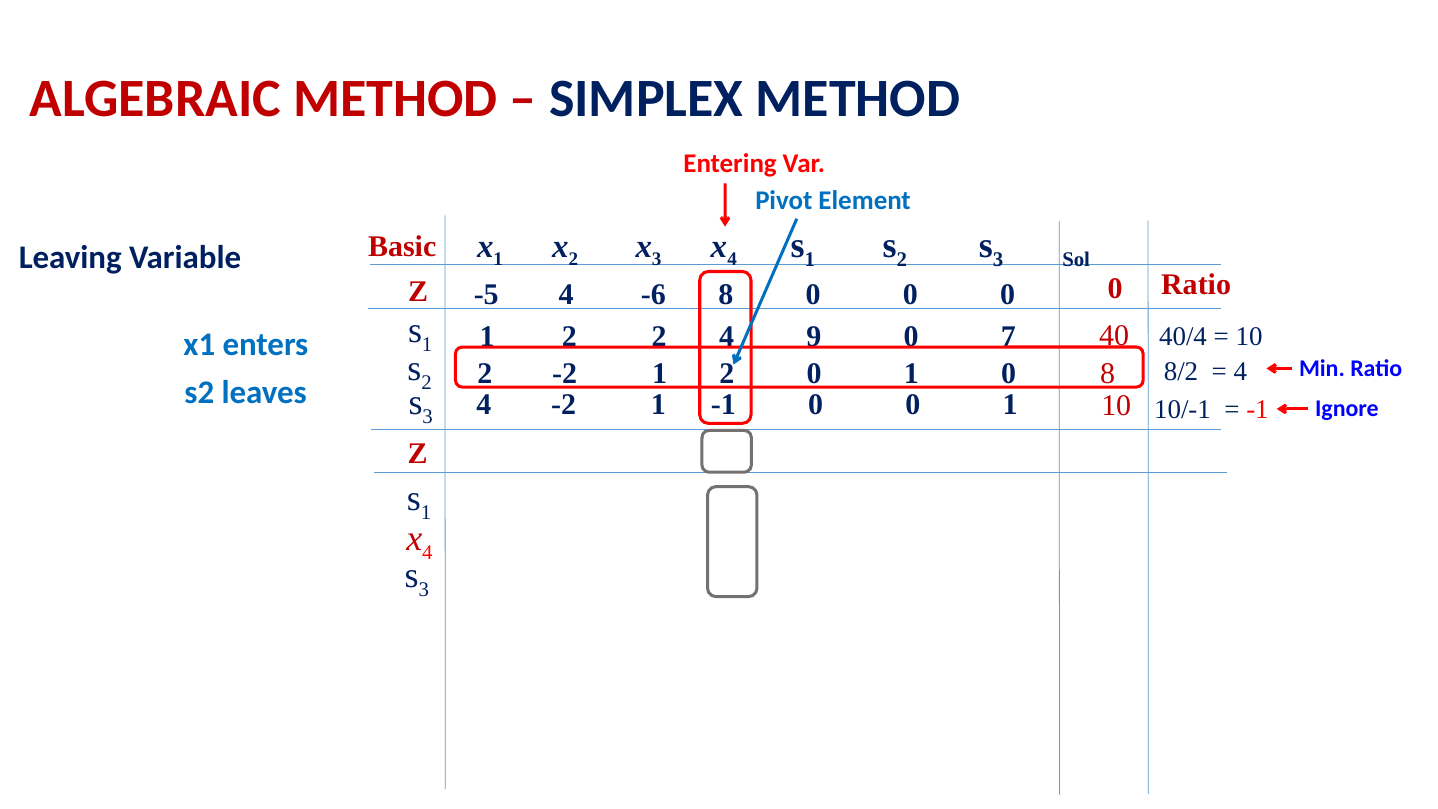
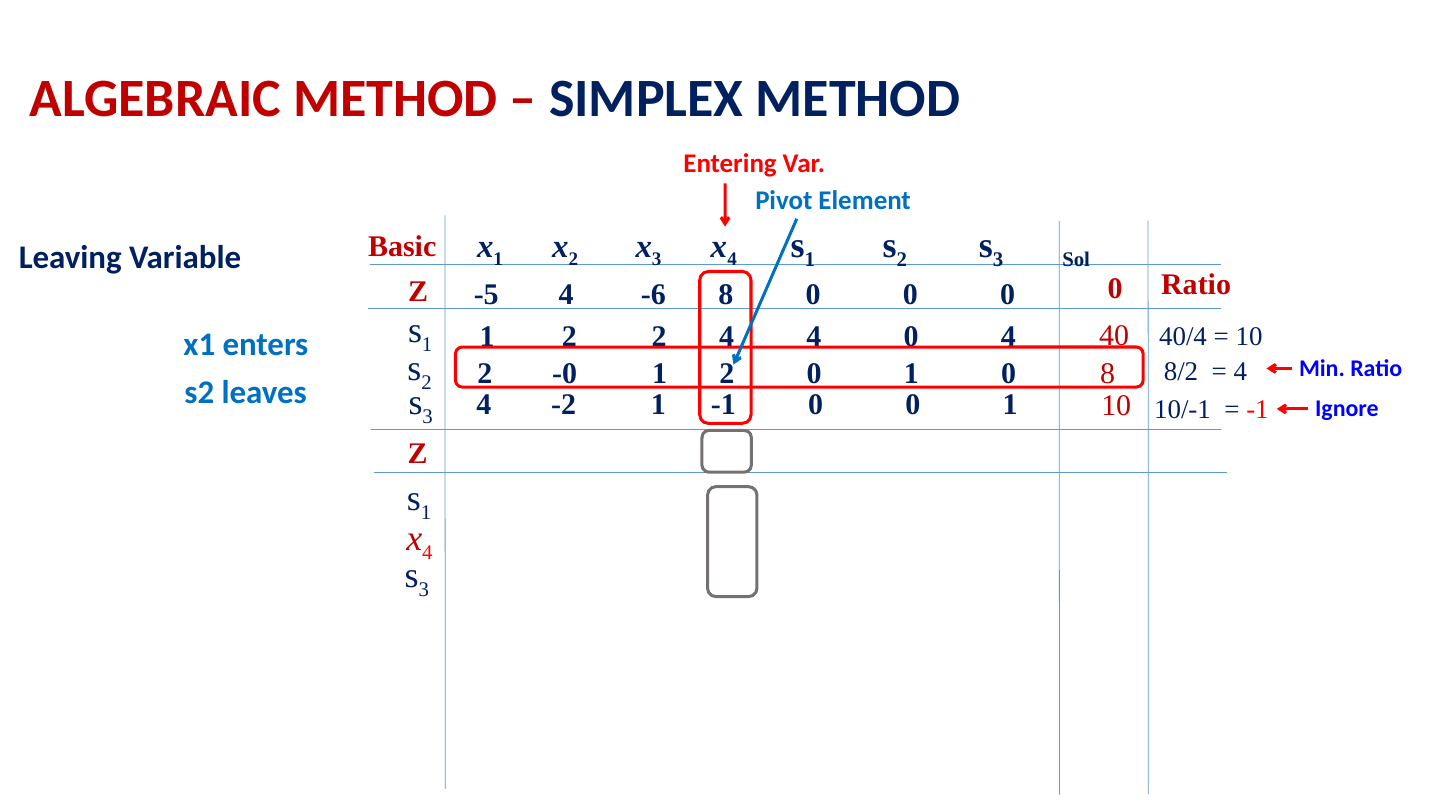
4 9: 9 -> 4 (814, 337)
7: 7 -> 4 (1008, 337)
2 -2: -2 -> -0 (565, 373)
